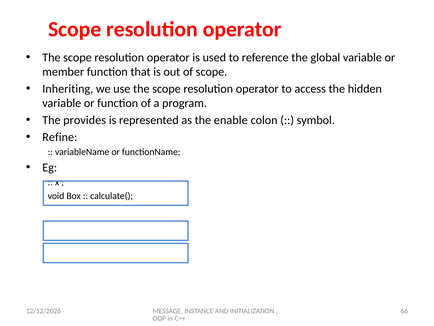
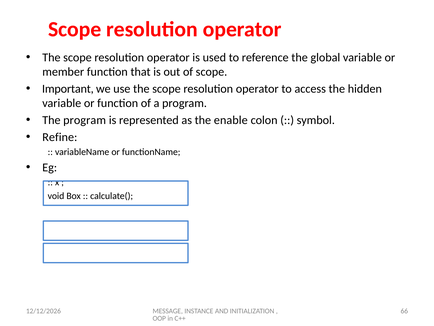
Inheriting: Inheriting -> Important (68, 89)
The provides: provides -> program (85, 120)
